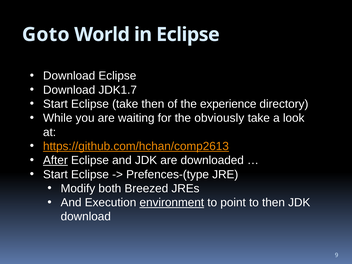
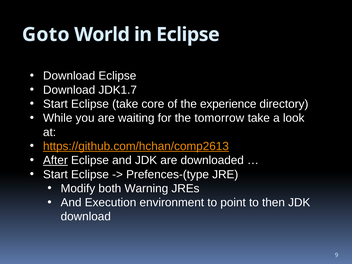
take then: then -> core (153, 104)
obviously: obviously -> tomorrow (219, 118)
Breezed: Breezed -> Warning (146, 188)
environment underline: present -> none (172, 203)
